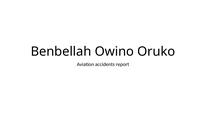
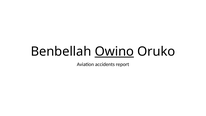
Owino underline: none -> present (114, 51)
